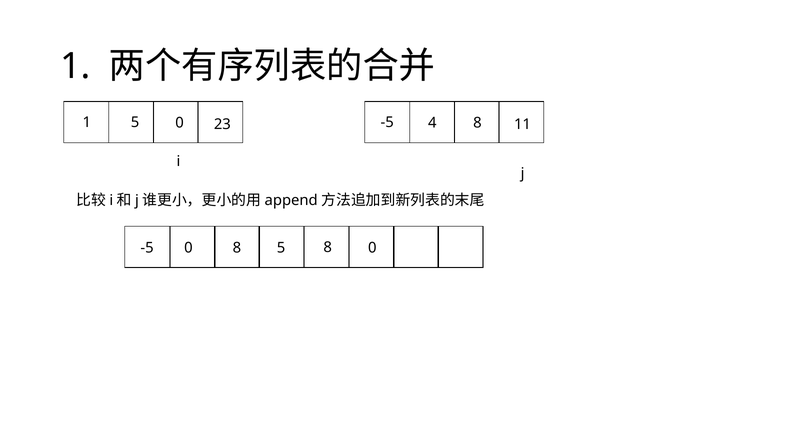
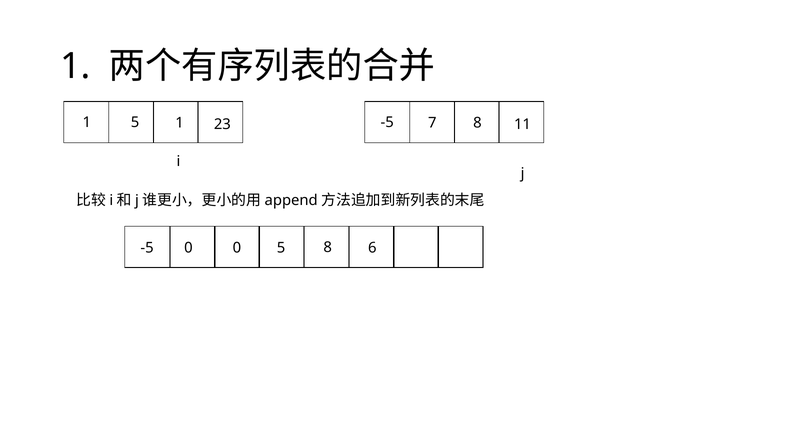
5 0: 0 -> 1 (180, 123)
4: 4 -> 7 (432, 123)
0 8: 8 -> 0 (237, 248)
8 0: 0 -> 6 (372, 248)
